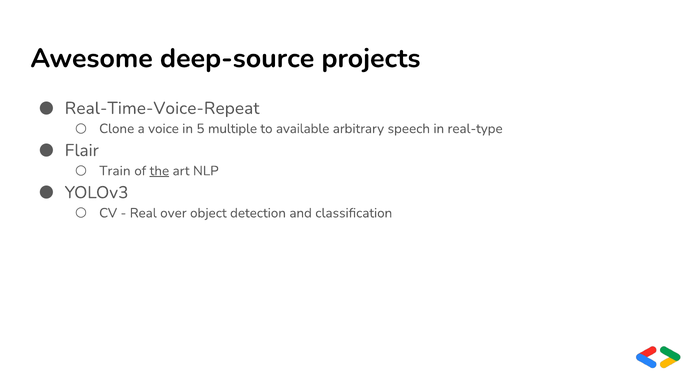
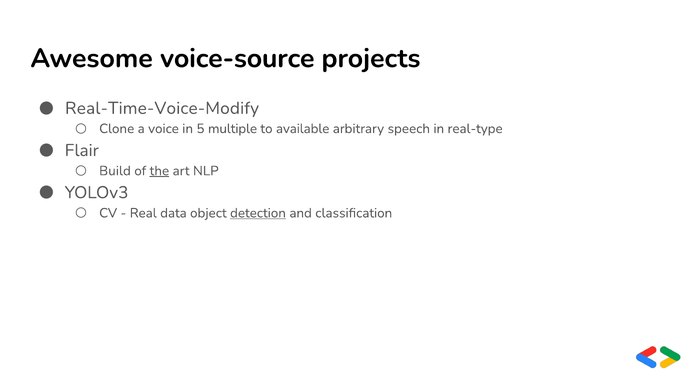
deep-source: deep-source -> voice-source (237, 58)
Real-Time-Voice-Repeat: Real-Time-Voice-Repeat -> Real-Time-Voice-Modify (162, 108)
Train: Train -> Build (115, 171)
over: over -> data (173, 213)
detection underline: none -> present (258, 213)
